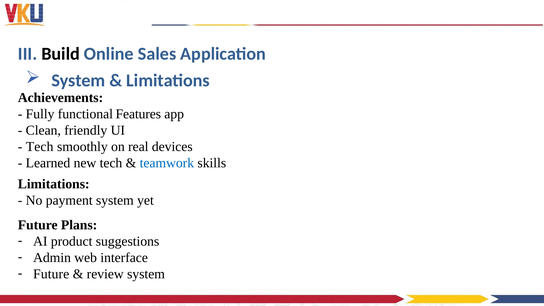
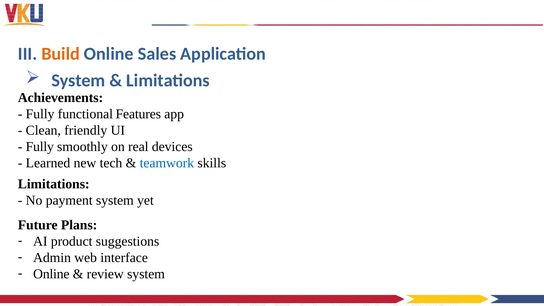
Build colour: black -> orange (61, 54)
Tech: Tech -> Fully (40, 147)
Future: Future -> Online (51, 274)
